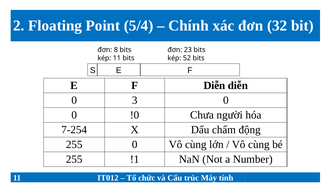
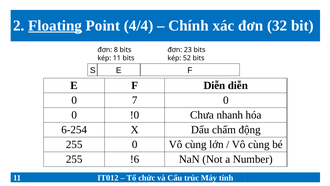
Floating underline: none -> present (55, 25)
5/4: 5/4 -> 4/4 (139, 25)
3: 3 -> 7 (135, 100)
người: người -> nhanh (230, 115)
7-254: 7-254 -> 6-254 (74, 130)
!1: !1 -> !6 (135, 159)
